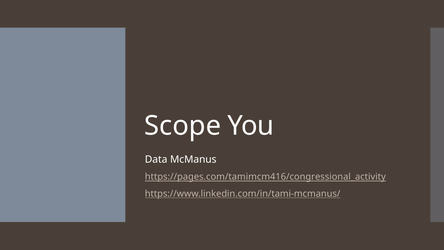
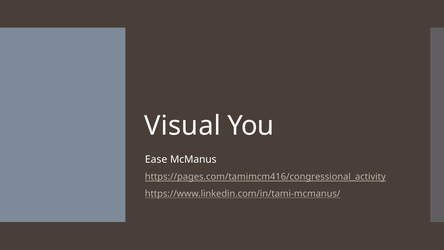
Scope: Scope -> Visual (183, 126)
Data: Data -> Ease (156, 159)
